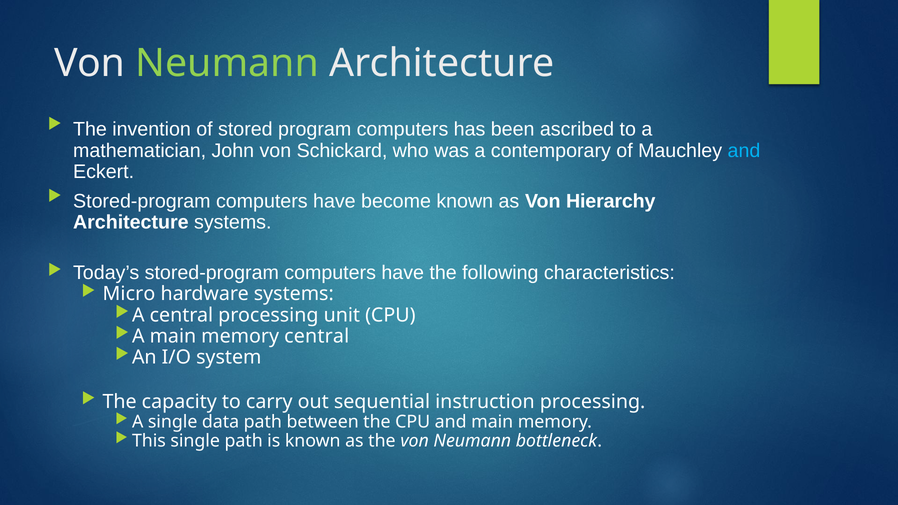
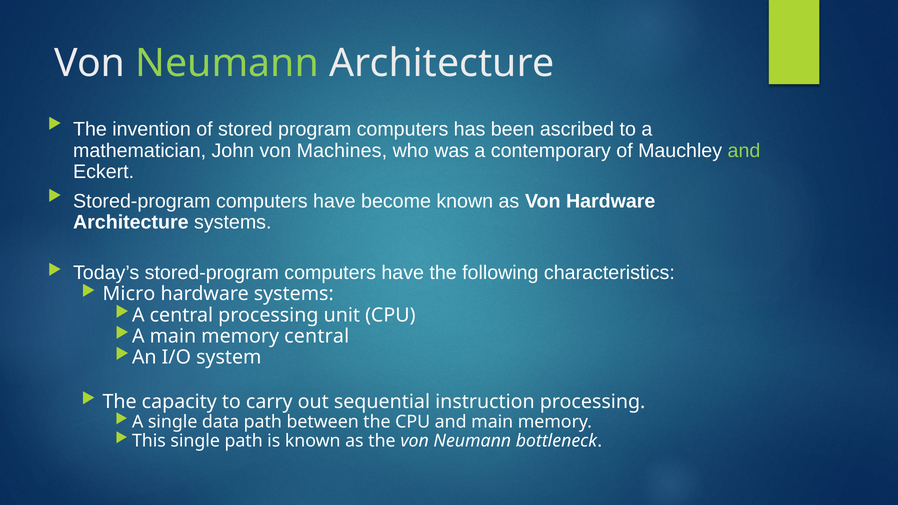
Schickard: Schickard -> Machines (342, 151)
and colour: light blue -> light green (744, 151)
Von Hierarchy: Hierarchy -> Hardware (611, 201)
